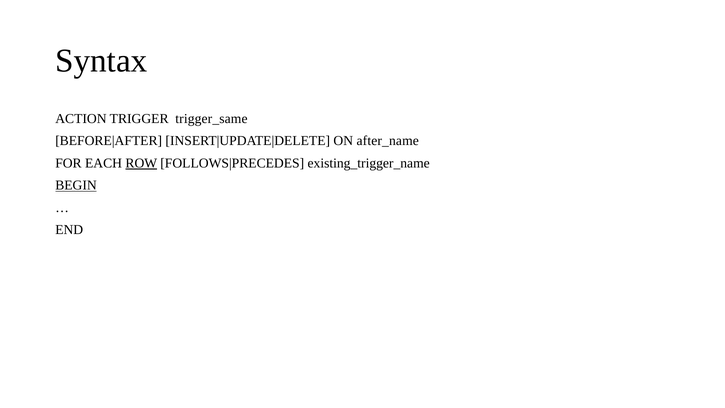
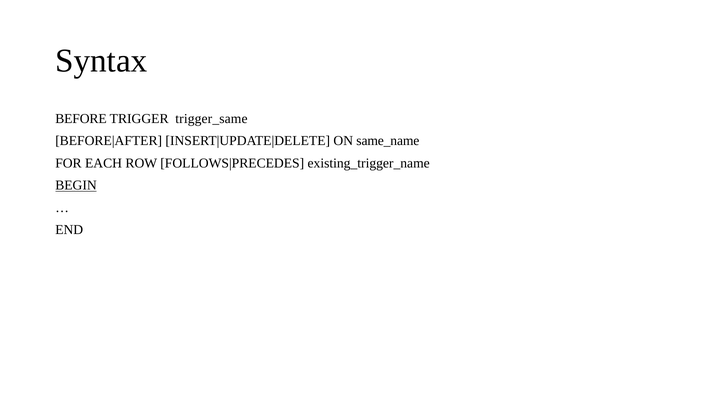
ACTION: ACTION -> BEFORE (81, 119)
after_name: after_name -> same_name (388, 141)
ROW underline: present -> none (141, 163)
